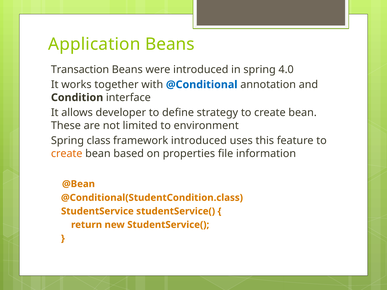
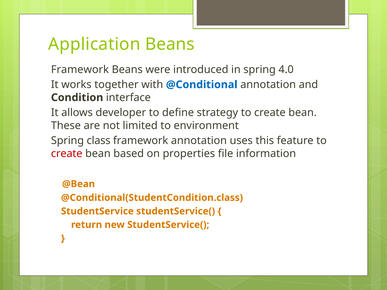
Transaction: Transaction -> Framework (80, 70)
framework introduced: introduced -> annotation (199, 141)
create colour: orange -> red (67, 154)
